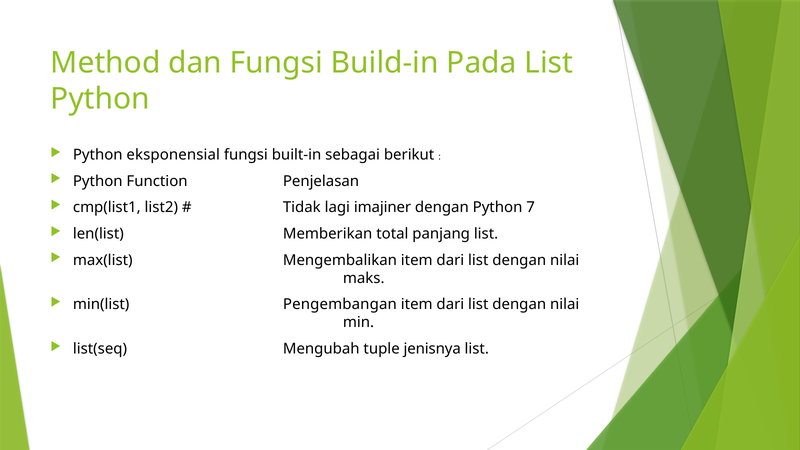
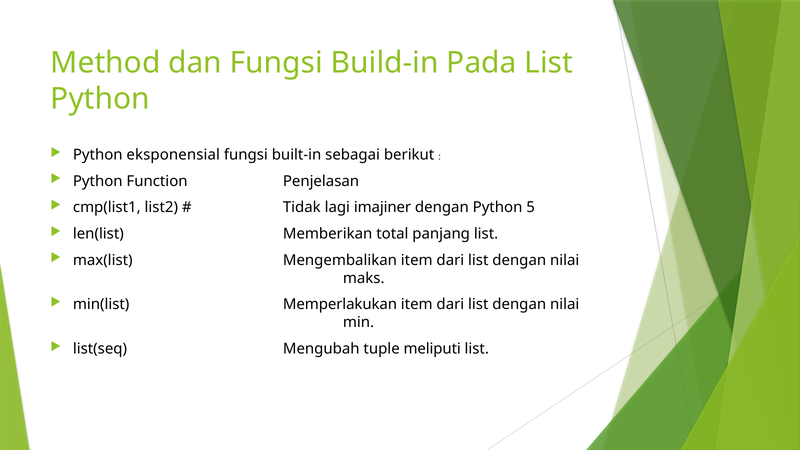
7: 7 -> 5 (531, 208)
Pengembangan: Pengembangan -> Memperlakukan (340, 305)
jenisnya: jenisnya -> meliputi (432, 349)
